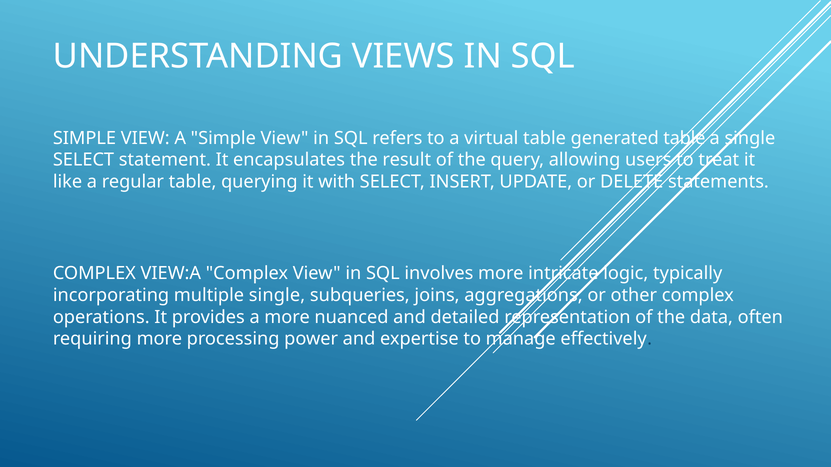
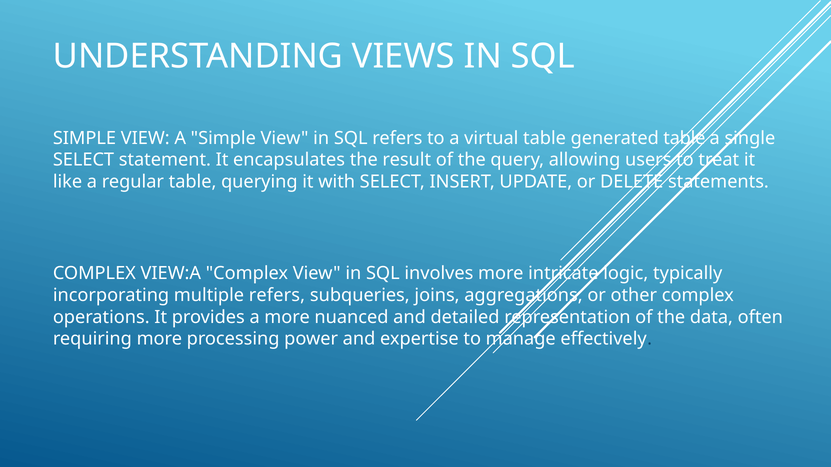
multiple single: single -> refers (277, 296)
